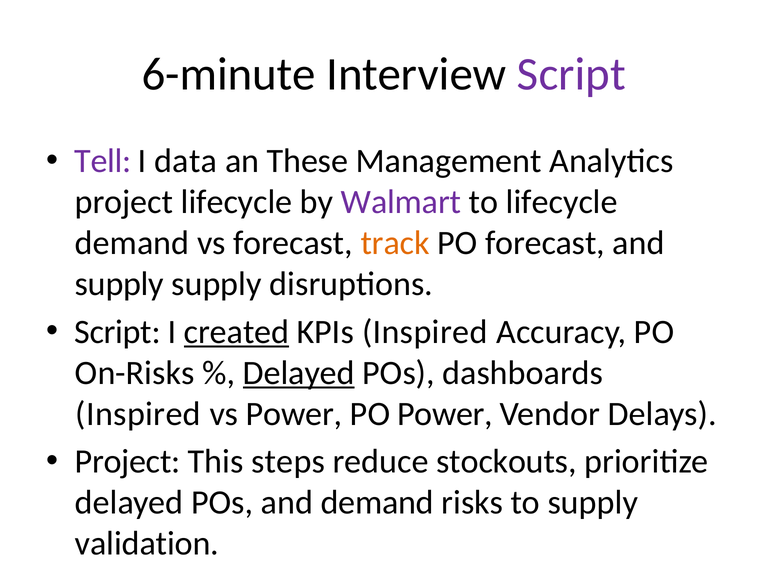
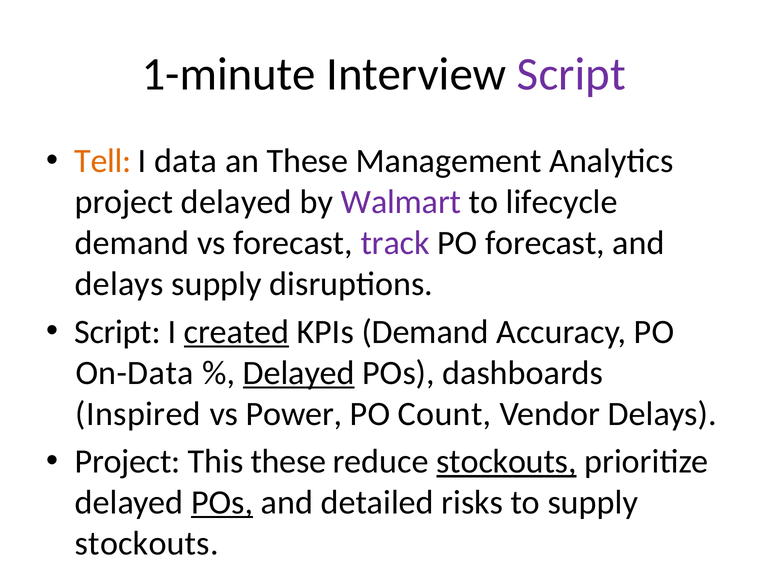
6-minute: 6-minute -> 1-minute (229, 74)
Tell colour: purple -> orange (103, 161)
project lifecycle: lifecycle -> delayed (236, 202)
track colour: orange -> purple (395, 243)
supply: supply -> delays (119, 284)
KPIs Inspired: Inspired -> Demand (425, 332)
On-Risks: On-Risks -> On-Data (135, 373)
PO Power: Power -> Count (445, 414)
This steps: steps -> these (288, 462)
stockouts underline: none -> present (506, 462)
POs underline: none -> present (222, 503)
and demand: demand -> detailed (377, 503)
validation: validation -> stockouts (147, 544)
